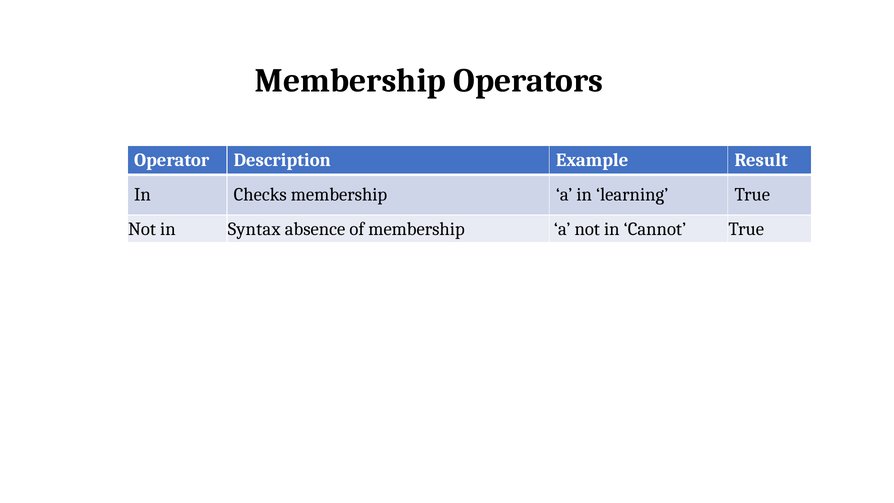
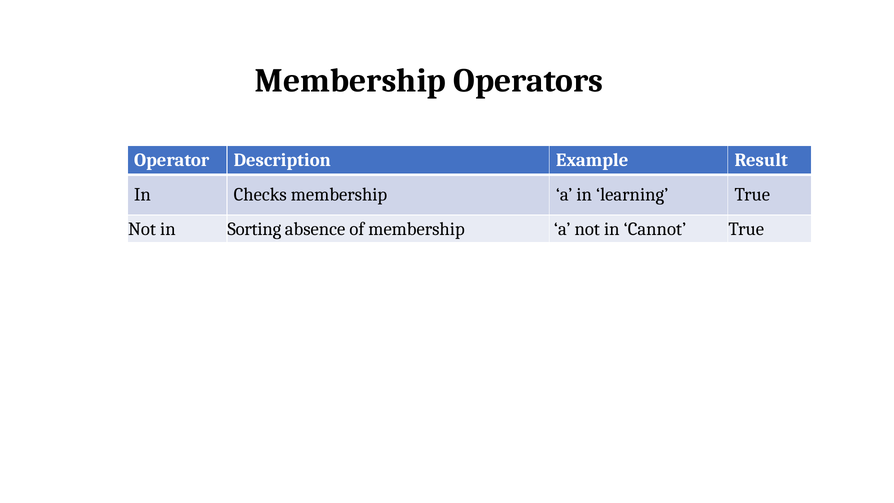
Syntax: Syntax -> Sorting (254, 229)
